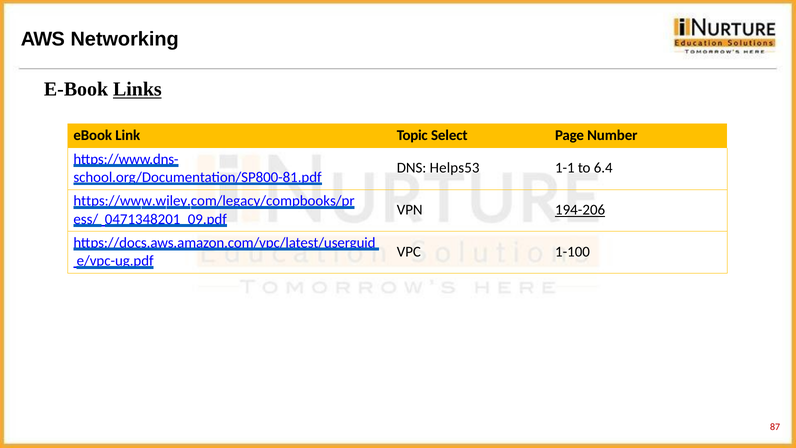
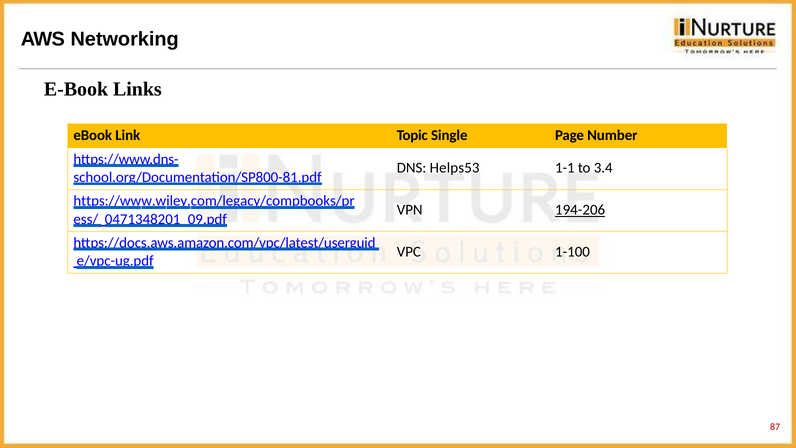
Links underline: present -> none (137, 89)
Select: Select -> Single (449, 135)
6.4: 6.4 -> 3.4 (603, 168)
